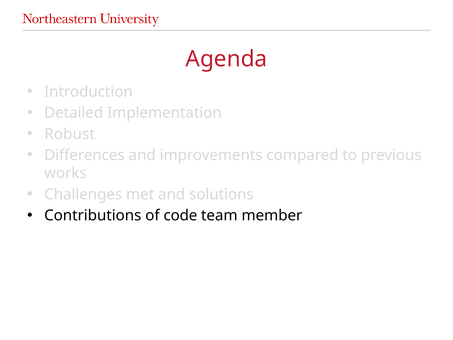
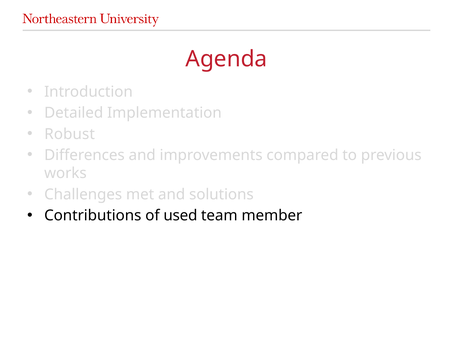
code: code -> used (180, 215)
